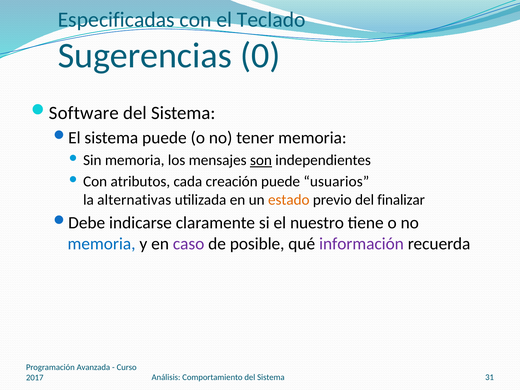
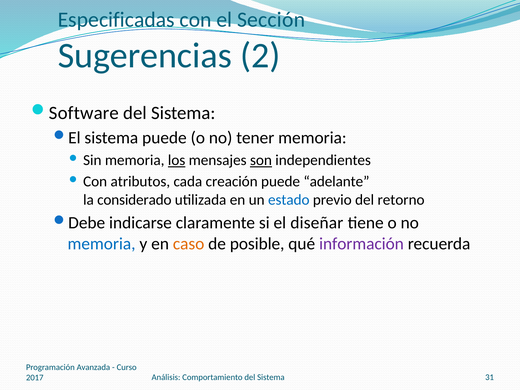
Teclado: Teclado -> Sección (271, 20)
0: 0 -> 2 (260, 55)
los underline: none -> present (177, 160)
usuarios: usuarios -> adelante (336, 182)
alternativas: alternativas -> considerado (134, 200)
estado colour: orange -> blue (289, 200)
finalizar: finalizar -> retorno (401, 200)
nuestro: nuestro -> diseñar (317, 223)
caso colour: purple -> orange (189, 244)
